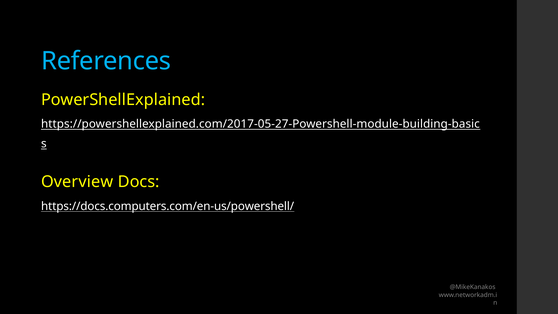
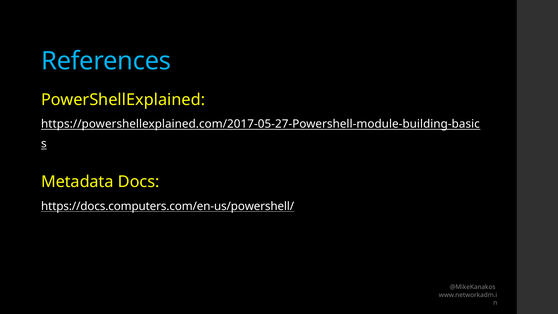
Overview: Overview -> Metadata (77, 182)
